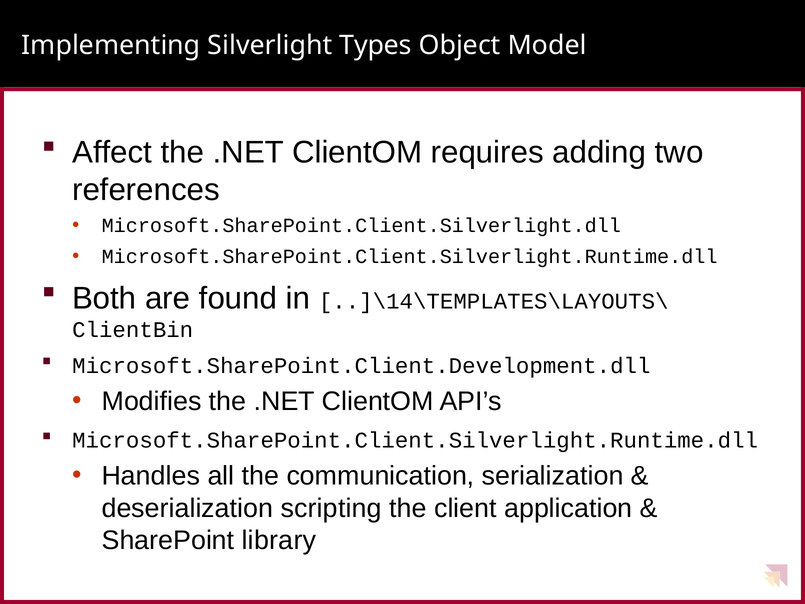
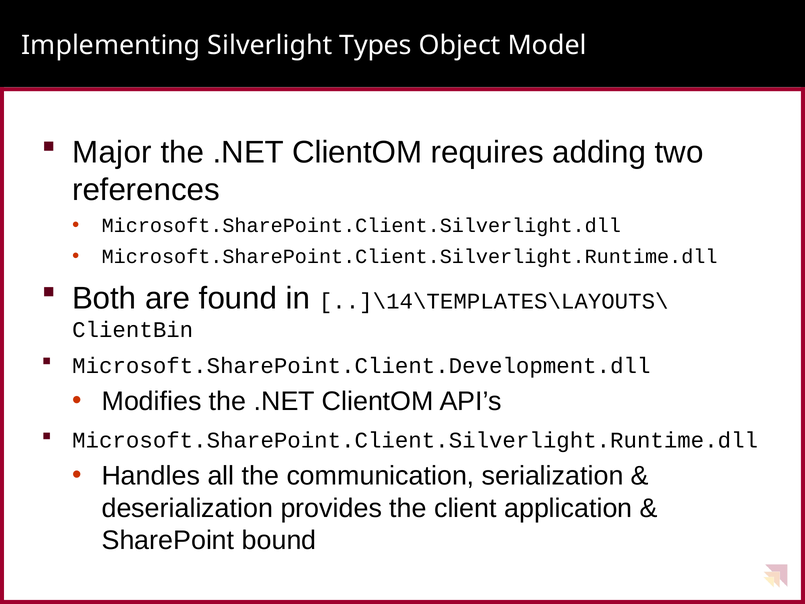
Affect: Affect -> Major (112, 152)
scripting: scripting -> provides (331, 508)
library: library -> bound (279, 540)
